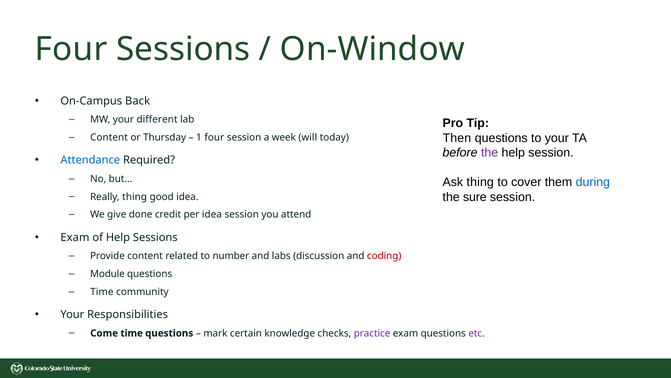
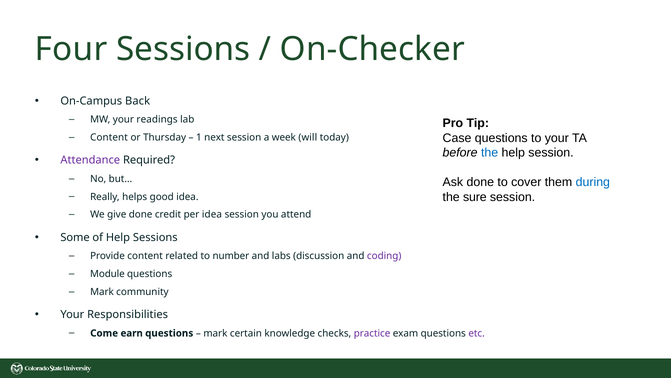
On-Window: On-Window -> On-Checker (372, 49)
different: different -> readings (157, 119)
Then: Then -> Case (457, 138)
1 four: four -> next (214, 137)
the colour: purple -> blue (490, 153)
Attendance colour: blue -> purple (90, 160)
Ask thing: thing -> done (480, 182)
Really thing: thing -> helps (135, 196)
Exam: Exam -> Some (75, 237)
coding colour: red -> purple (384, 256)
Time: Time -> Mark (102, 291)
Come time: time -> earn (132, 333)
